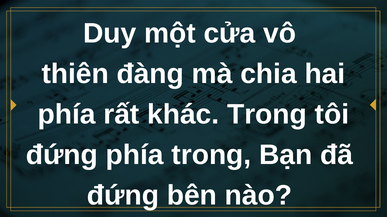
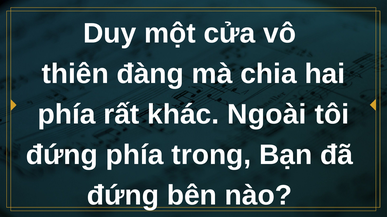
khác Trong: Trong -> Ngoài (267, 115)
